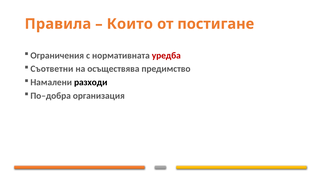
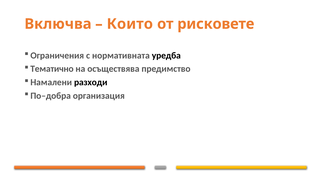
Правила: Правила -> Включва (58, 24)
постигане: постигане -> рисковете (216, 24)
уредба colour: red -> black (166, 55)
Съответни: Съответни -> Тематично (52, 69)
